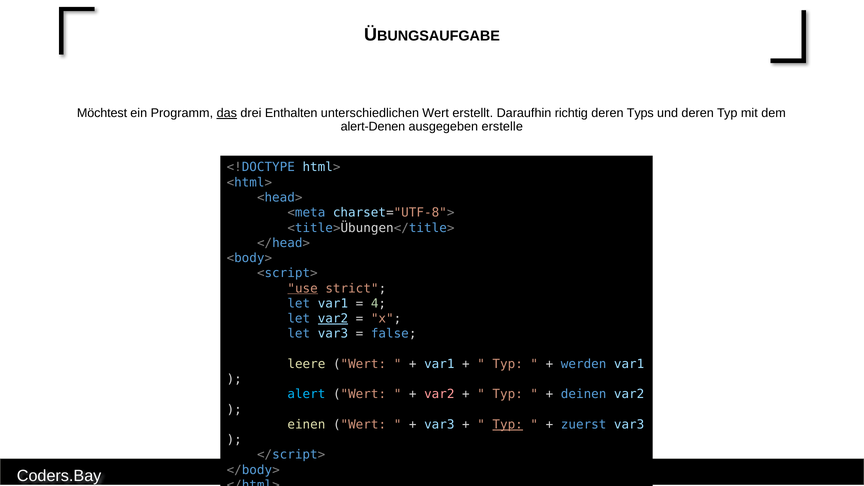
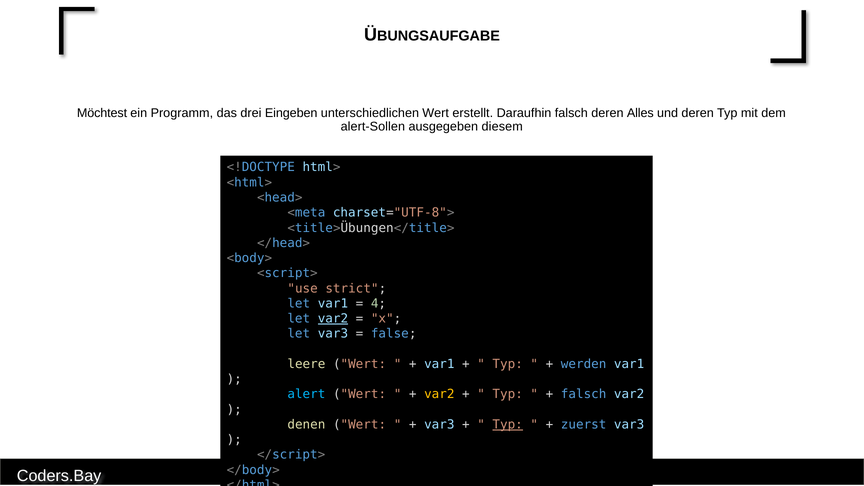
das underline: present -> none (227, 113)
Enthalten: Enthalten -> Eingeben (291, 113)
Daraufhin richtig: richtig -> falsch (571, 113)
Typs: Typs -> Alles (640, 113)
alert-Denen: alert-Denen -> alert-Sollen (373, 127)
erstelle: erstelle -> diesem (502, 127)
use underline: present -> none (303, 288)
var2 colour: pink -> yellow (439, 394)
deinen: deinen -> falsch (584, 394)
einen: einen -> denen (306, 425)
